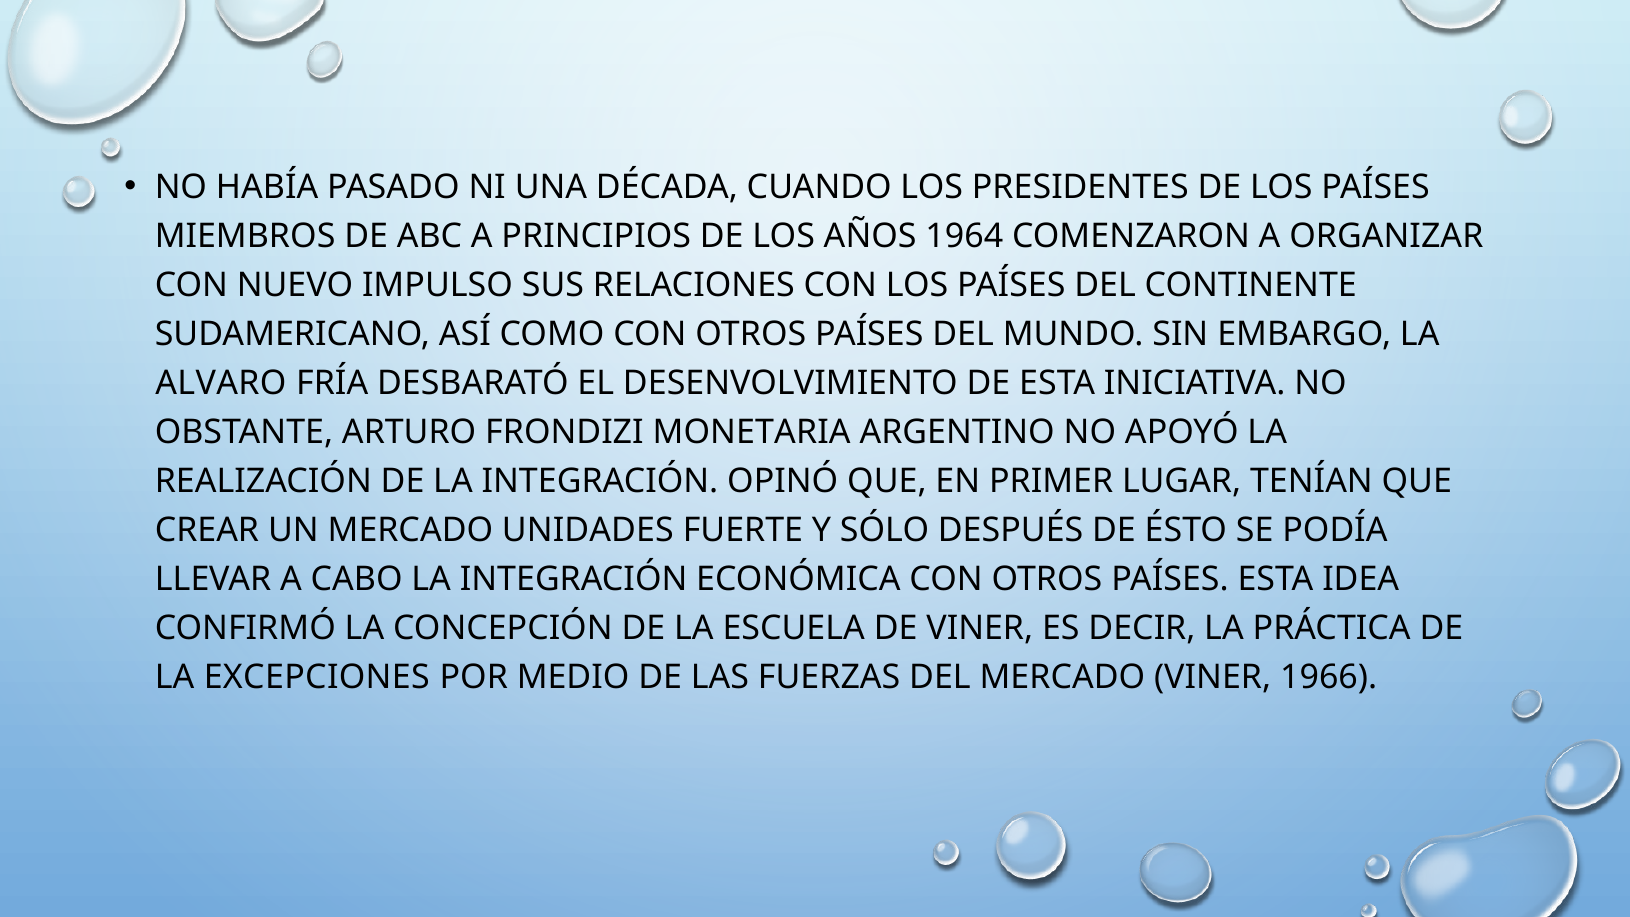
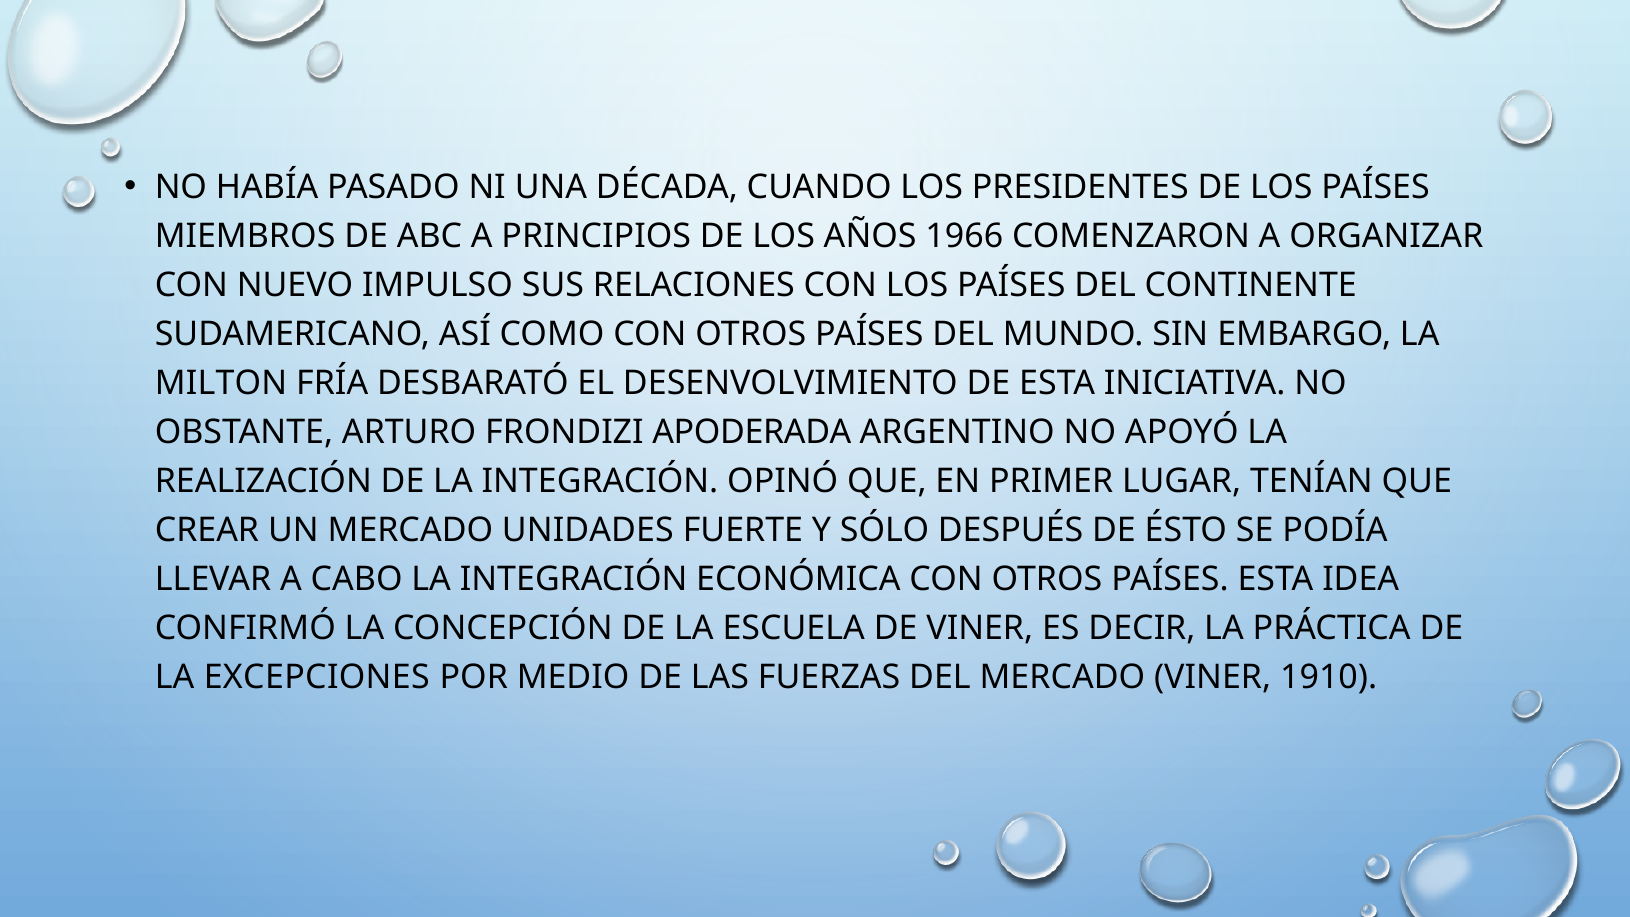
1964: 1964 -> 1966 (964, 236)
ALVARO: ALVARO -> MILTON (221, 383)
MONETARIA: MONETARIA -> APODERADA (752, 432)
1966: 1966 -> 1910 (1329, 677)
